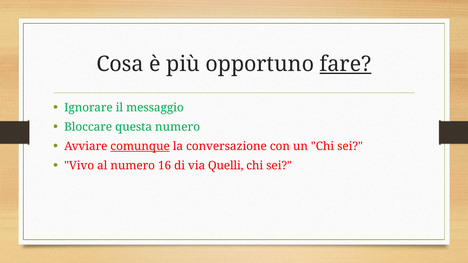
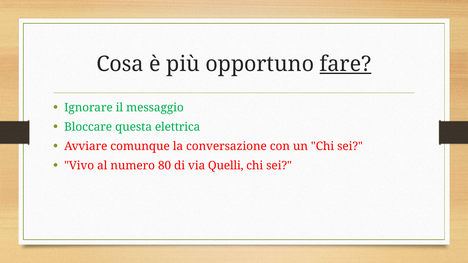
questa numero: numero -> elettrica (178, 127)
comunque underline: present -> none (140, 146)
16: 16 -> 80 (165, 166)
